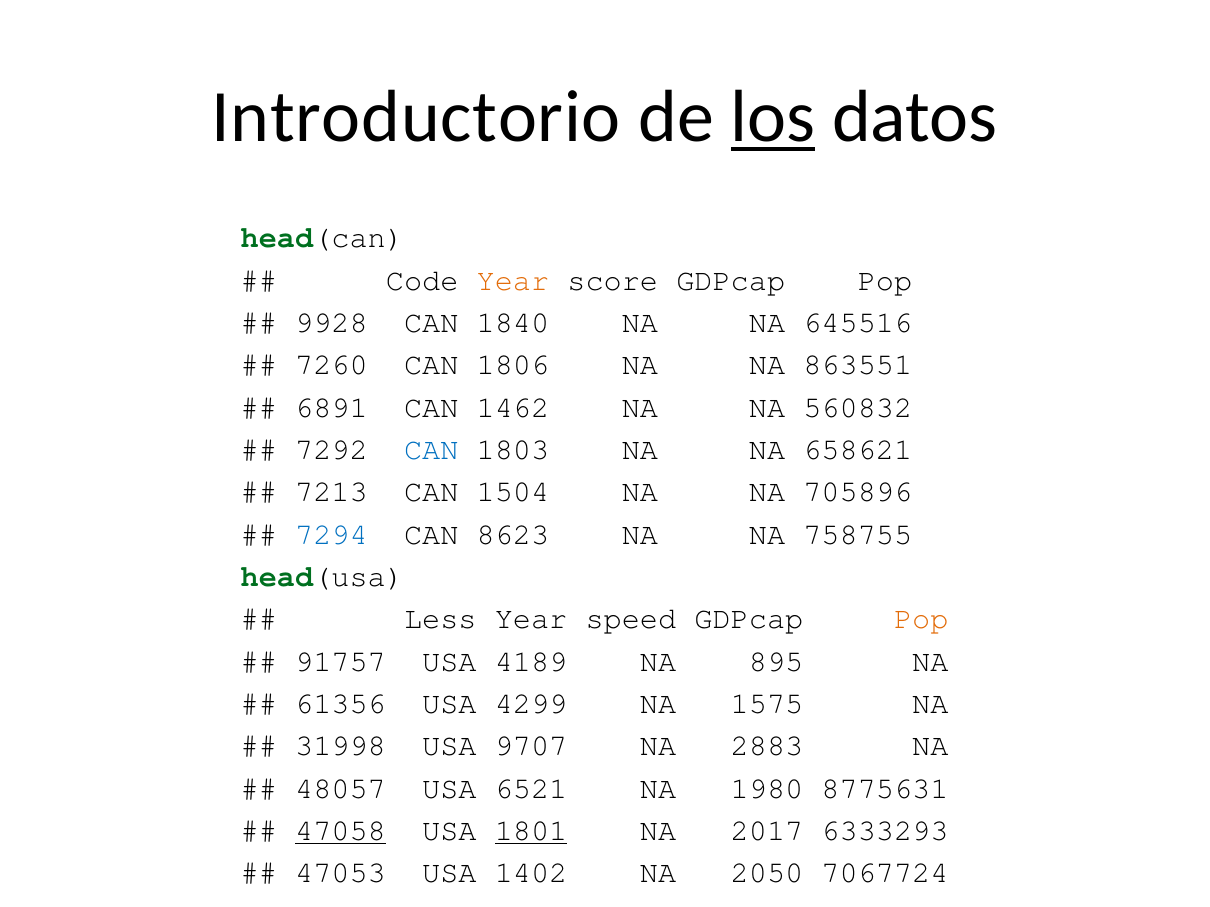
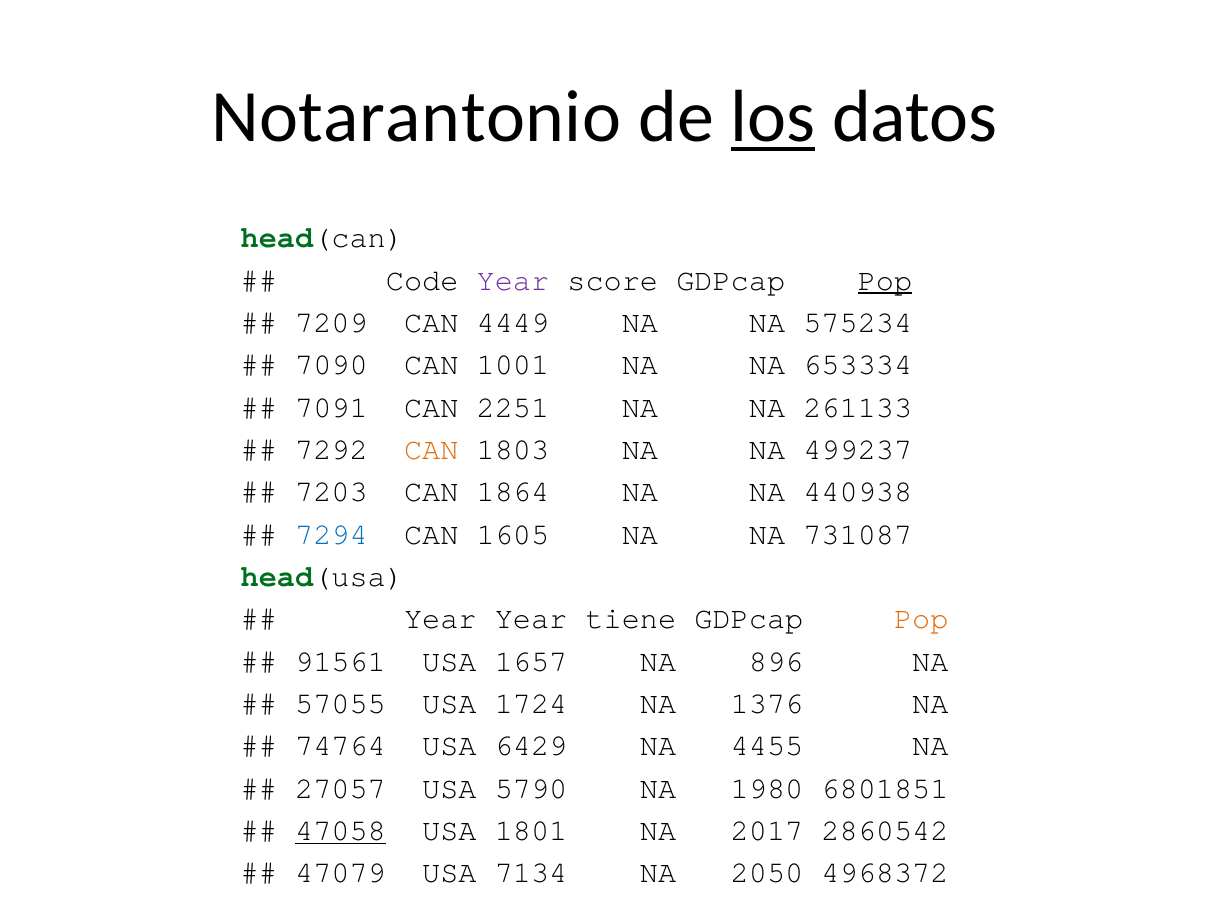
Introductorio: Introductorio -> Notarantonio (416, 117)
Year colour: orange -> purple (513, 280)
Pop underline: none -> present (885, 280)
9928: 9928 -> 7209 (331, 323)
1840: 1840 -> 4449 (513, 323)
645516: 645516 -> 575234 (858, 323)
7260: 7260 -> 7090 (331, 365)
1806: 1806 -> 1001 (513, 365)
863551: 863551 -> 653334 (858, 365)
6891: 6891 -> 7091 (331, 407)
1462: 1462 -> 2251 (513, 407)
560832: 560832 -> 261133 (858, 407)
CAN colour: blue -> orange (431, 450)
658621: 658621 -> 499237 (858, 450)
7213: 7213 -> 7203 (331, 492)
1504: 1504 -> 1864 (513, 492)
705896: 705896 -> 440938 (858, 492)
8623: 8623 -> 1605 (513, 535)
758755: 758755 -> 731087 (858, 535)
Less: Less -> Year (440, 619)
speed: speed -> tiene (631, 619)
91757: 91757 -> 91561 (340, 662)
4189: 4189 -> 1657 (531, 662)
895: 895 -> 896 (776, 662)
61356: 61356 -> 57055 (340, 704)
4299: 4299 -> 1724 (531, 704)
1575: 1575 -> 1376 (767, 704)
31998: 31998 -> 74764 (340, 746)
9707: 9707 -> 6429 (531, 746)
2883: 2883 -> 4455 (767, 746)
48057: 48057 -> 27057 (340, 789)
6521: 6521 -> 5790 (531, 789)
8775631: 8775631 -> 6801851 (885, 789)
1801 underline: present -> none (531, 831)
6333293: 6333293 -> 2860542 (885, 831)
47053: 47053 -> 47079 (340, 873)
1402: 1402 -> 7134 (531, 873)
7067724: 7067724 -> 4968372 (885, 873)
